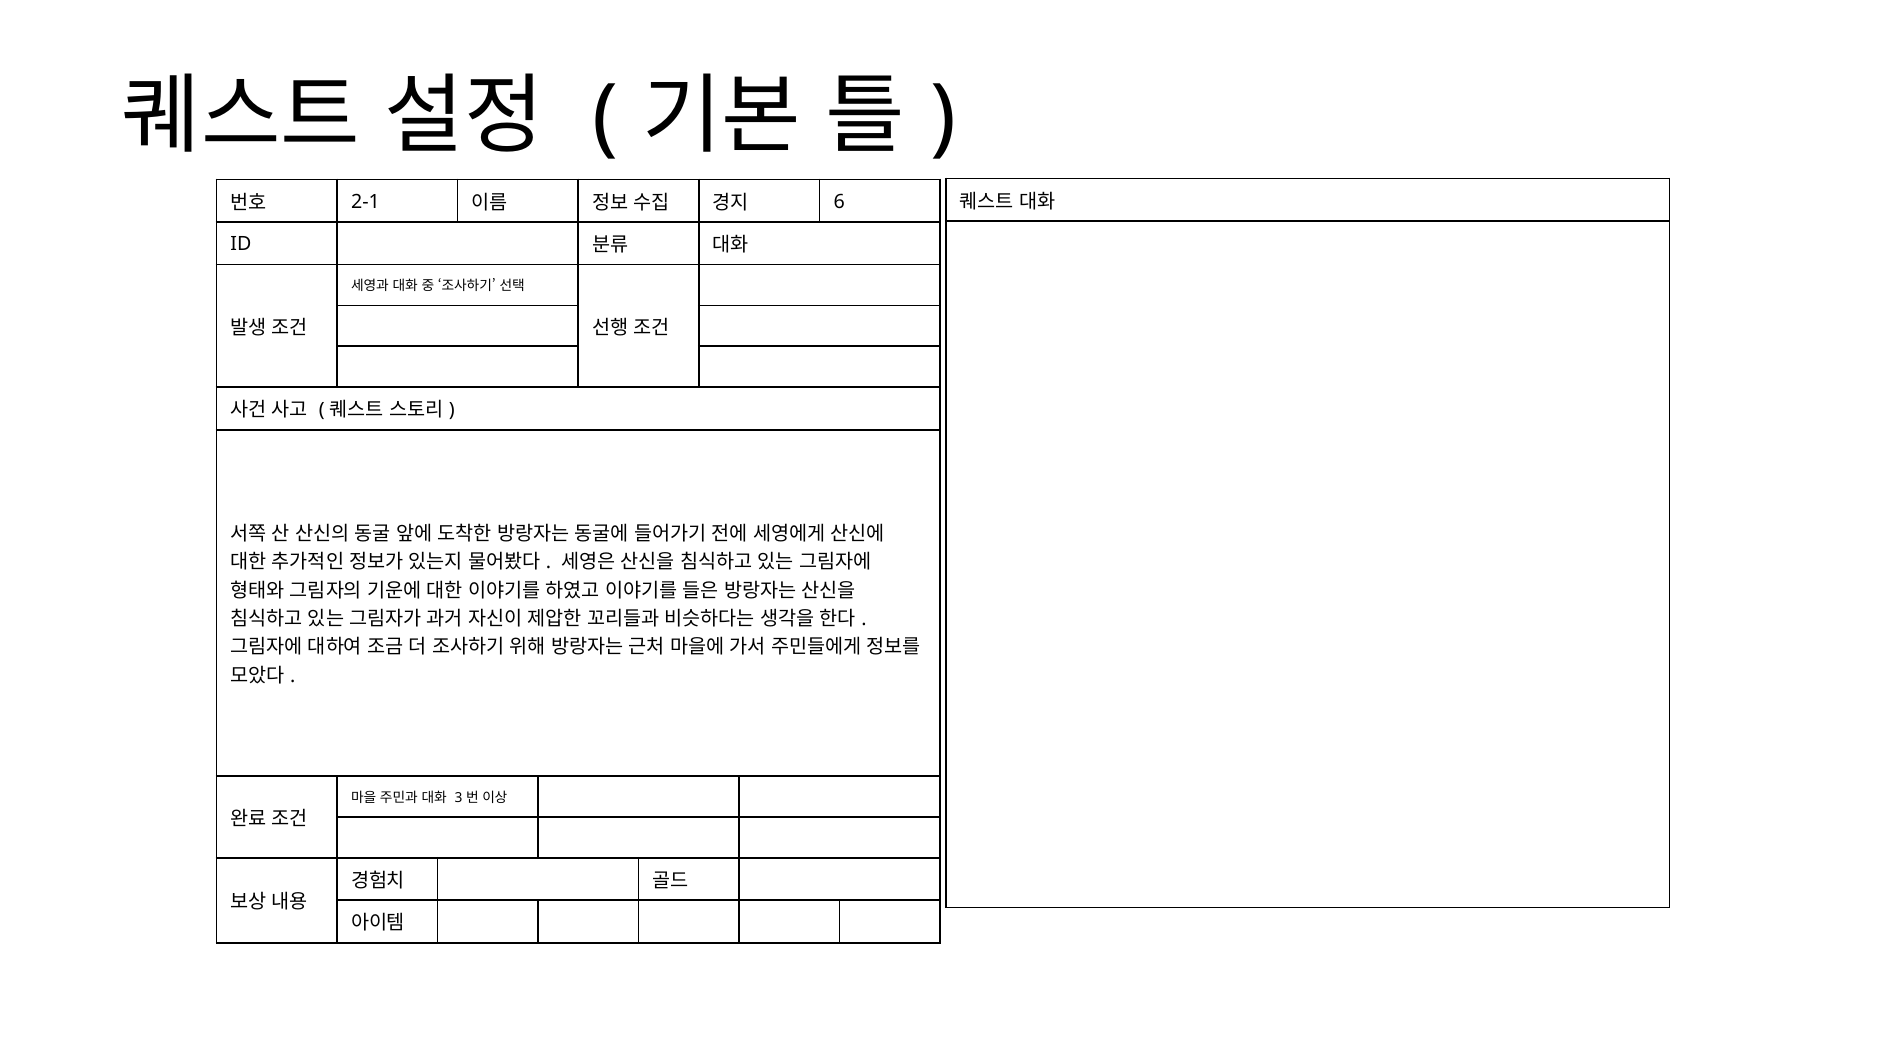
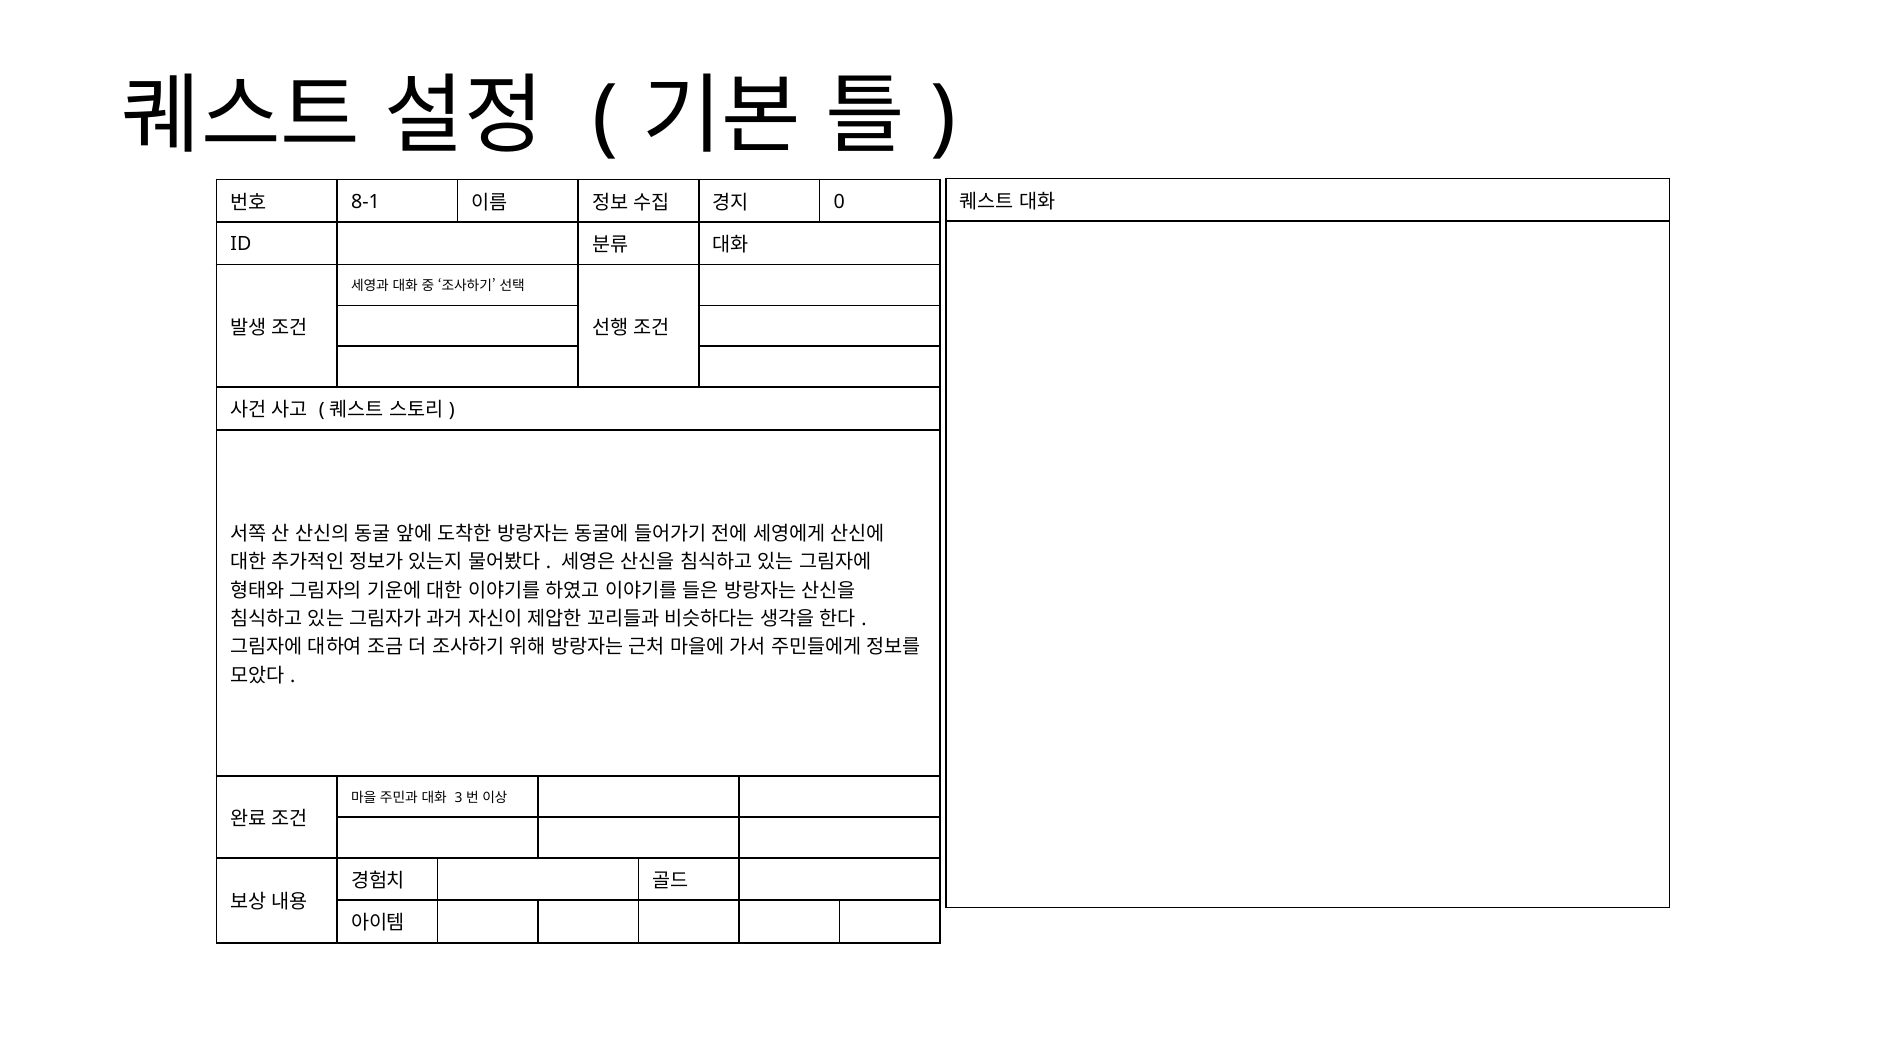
2-1: 2-1 -> 8-1 (365, 202)
6: 6 -> 0 (839, 202)
